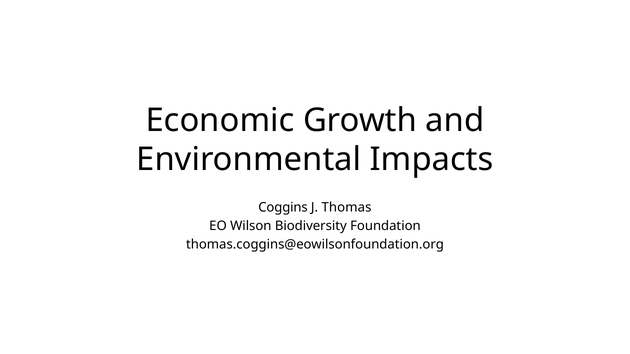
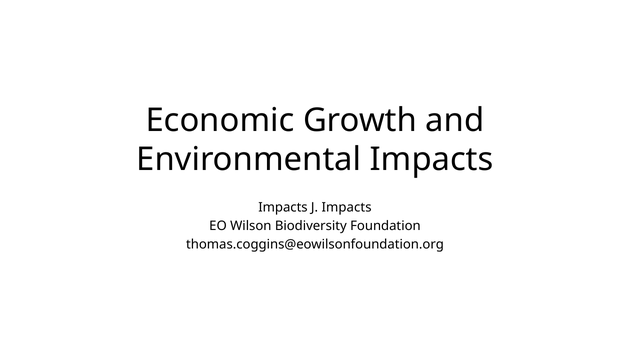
Coggins: Coggins -> Impacts (283, 208)
J Thomas: Thomas -> Impacts (347, 208)
